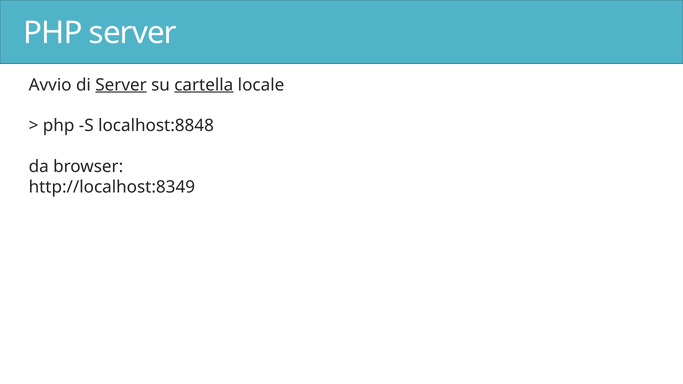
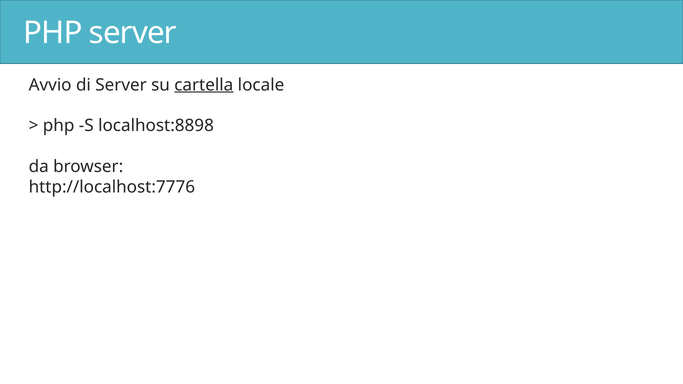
Server underline: present -> none (121, 85)
localhost:8848: localhost:8848 -> localhost:8898 (156, 126)
http://localhost:8349: http://localhost:8349 -> http://localhost:7776 (112, 187)
